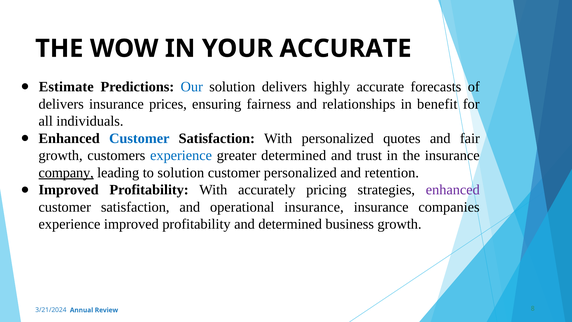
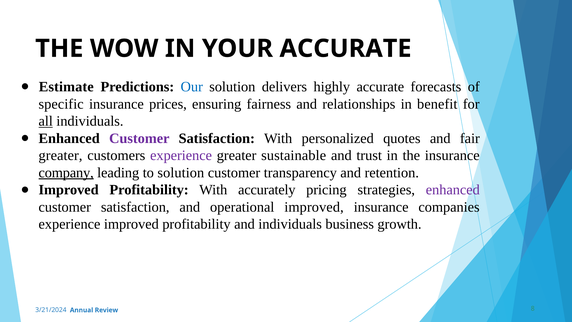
delivers: delivers -> specific (61, 104)
all underline: none -> present (46, 121)
Customer colour: blue -> purple (139, 138)
growth: growth -> greater (61, 155)
experience colour: blue -> purple (181, 155)
greater determined: determined -> sustainable (294, 155)
customer personalized: personalized -> transparency (300, 173)
operational insurance: insurance -> improved (314, 207)
and determined: determined -> individuals (290, 224)
